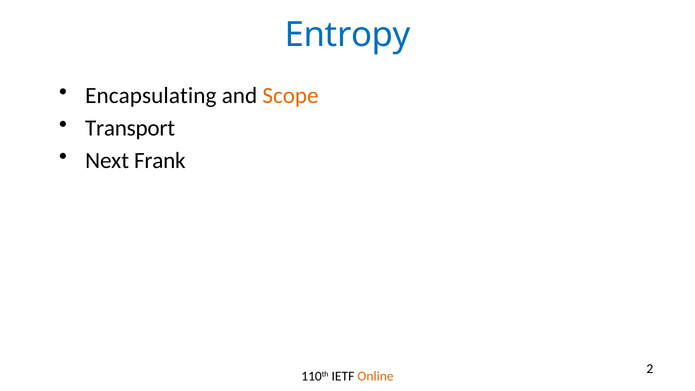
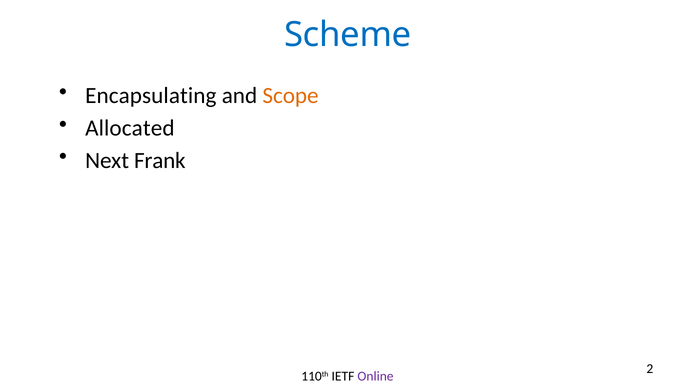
Entropy: Entropy -> Scheme (348, 35)
Transport: Transport -> Allocated (130, 128)
Online colour: orange -> purple (376, 376)
